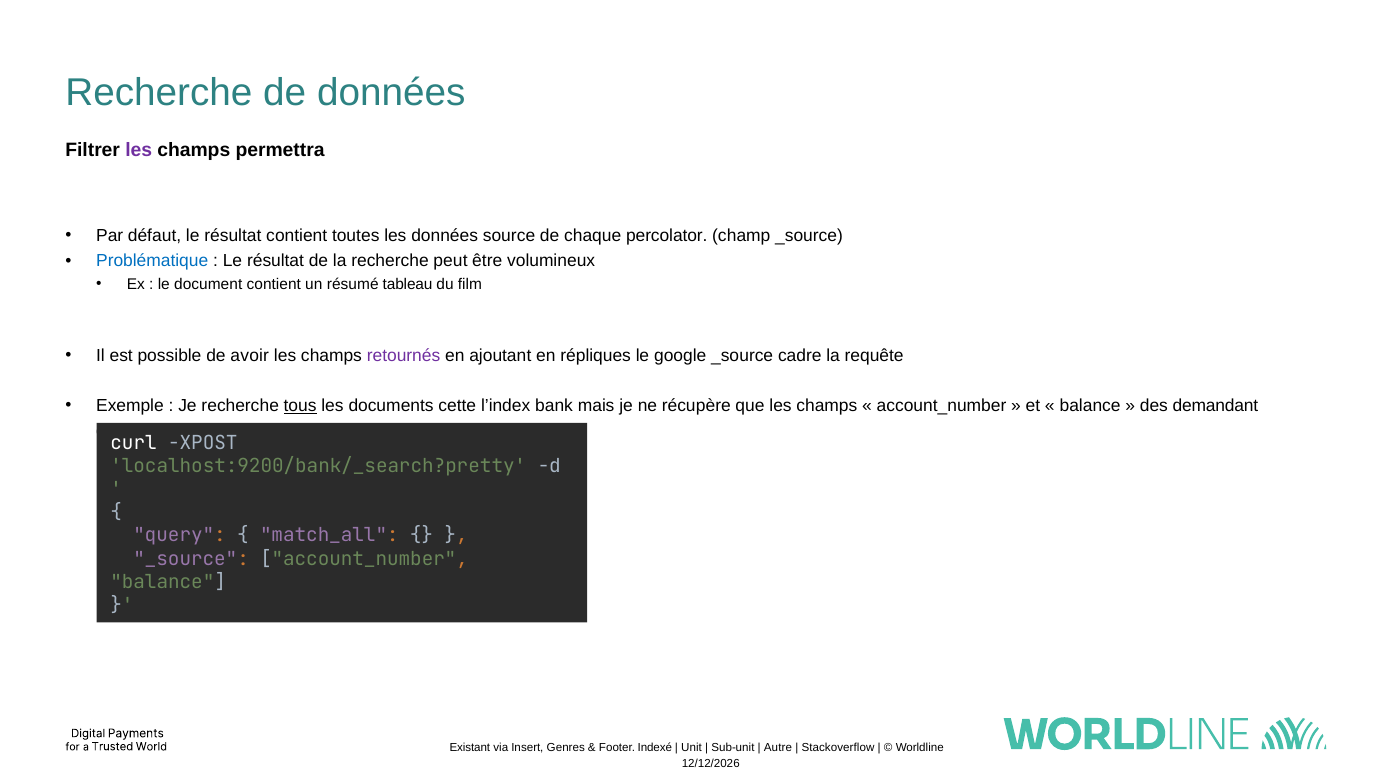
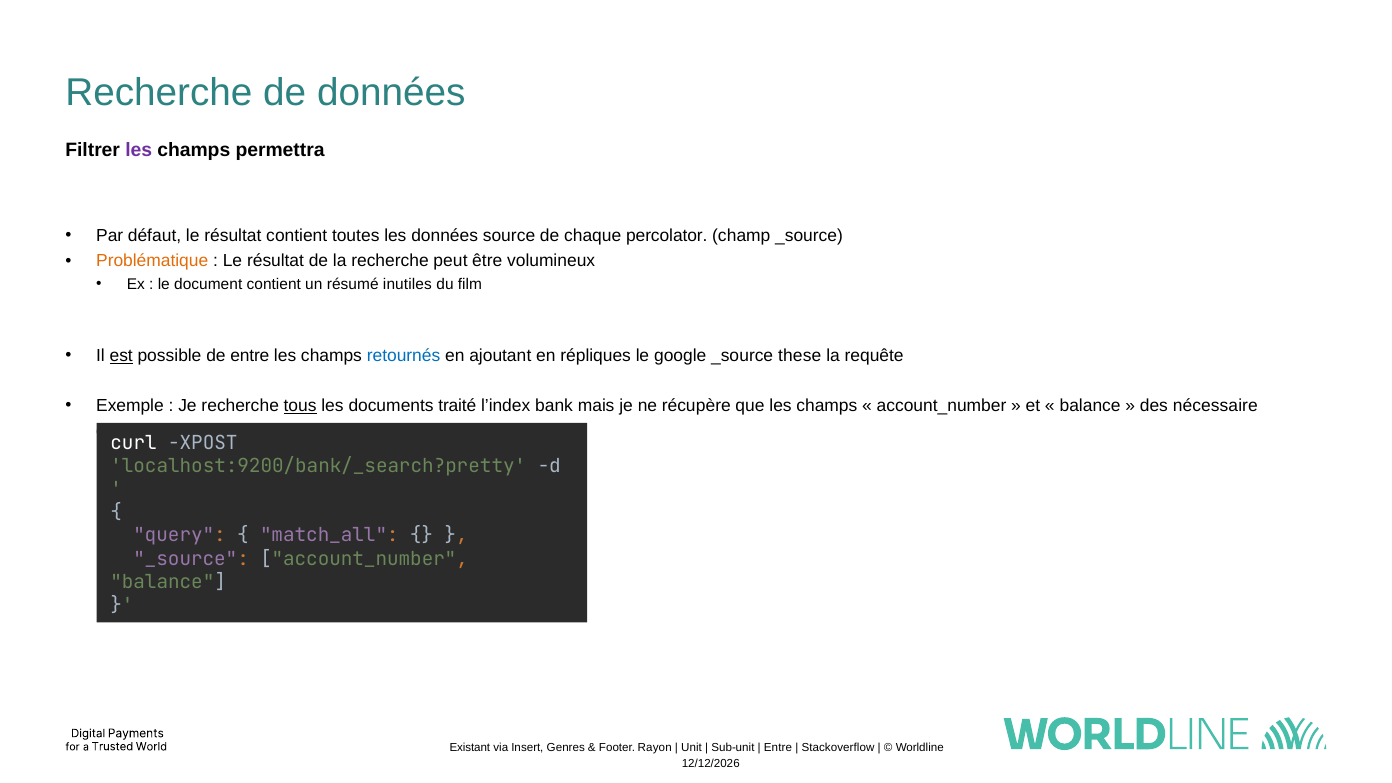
Problématique colour: blue -> orange (152, 261)
tableau: tableau -> inutiles (407, 285)
est underline: none -> present (121, 356)
de avoir: avoir -> entre (250, 356)
retournés colour: purple -> blue (404, 356)
cadre: cadre -> these (800, 356)
cette: cette -> traité (457, 406)
demandant: demandant -> nécessaire (1215, 406)
Indexé: Indexé -> Rayon (655, 747)
Autre: Autre -> Entre (778, 747)
